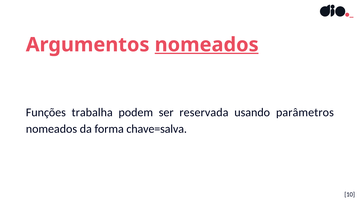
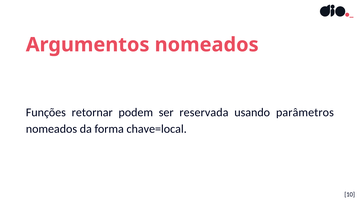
nomeados underline: present -> none (207, 45)
trabalha: trabalha -> retornar (92, 113)
chave=salva: chave=salva -> chave=local (157, 129)
